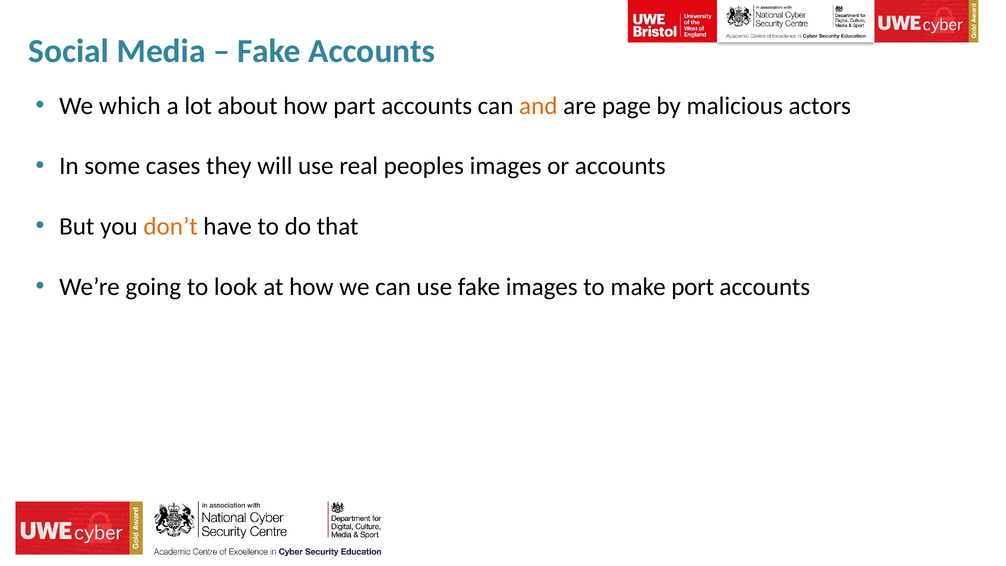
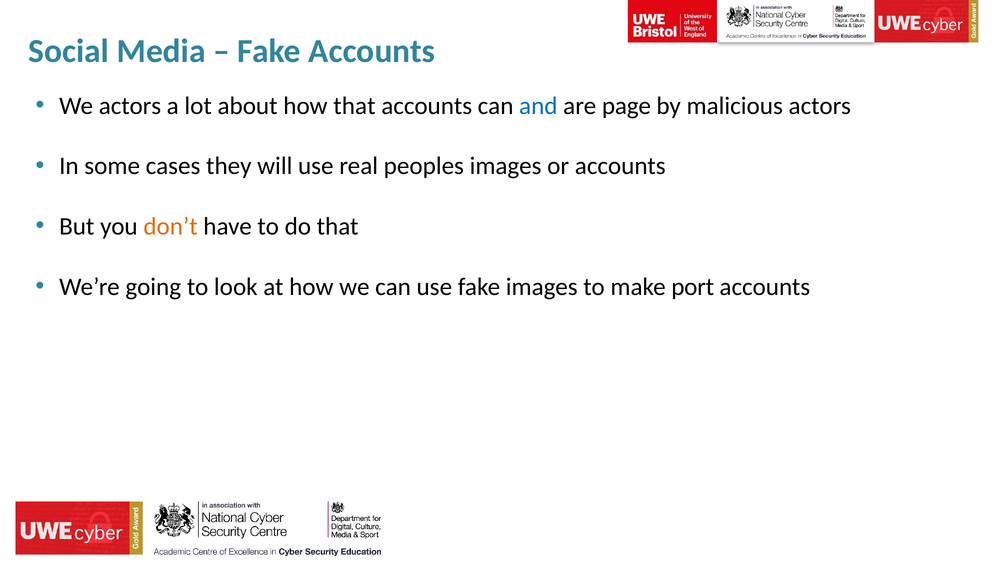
We which: which -> actors (130, 106)
how part: part -> that (354, 106)
and colour: orange -> blue (538, 106)
